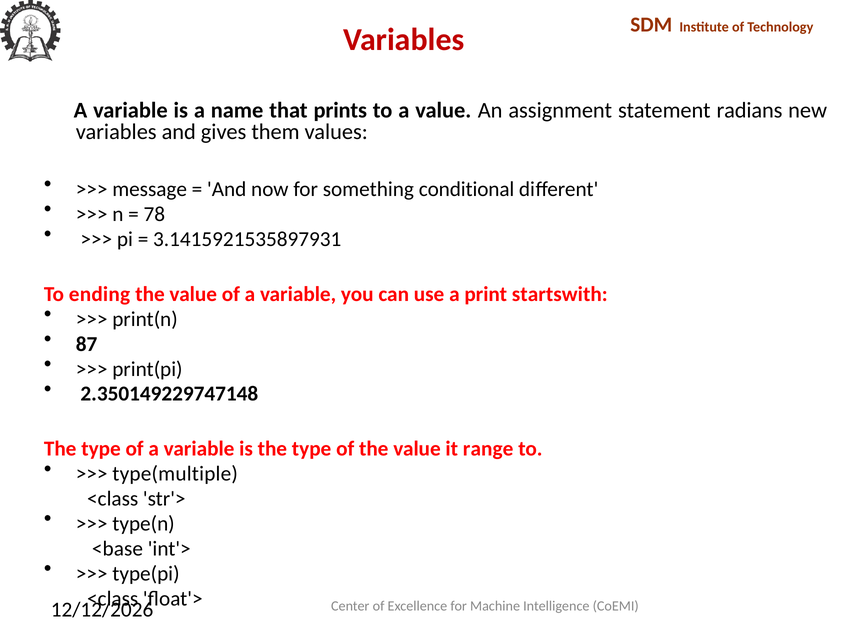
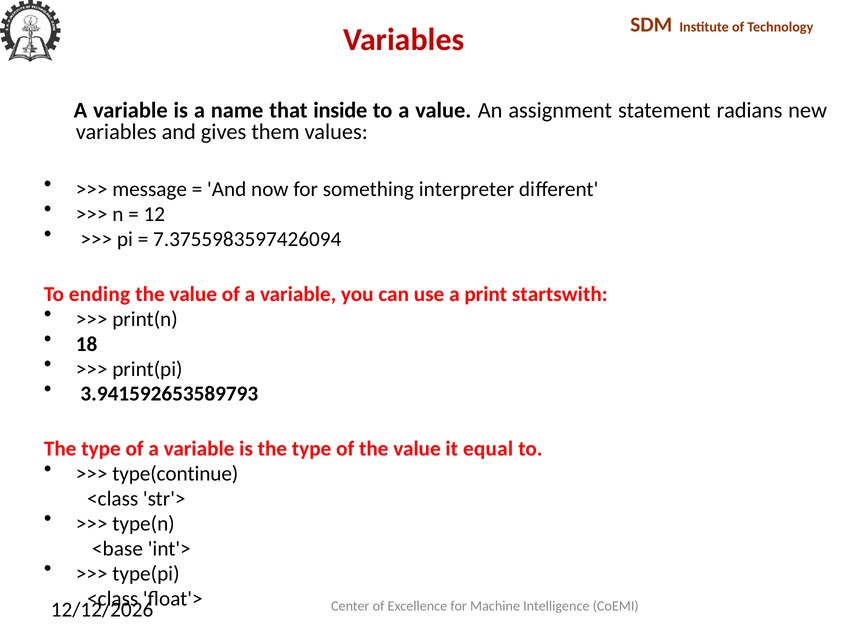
prints: prints -> inside (340, 110)
conditional: conditional -> interpreter (466, 189)
78: 78 -> 12 (154, 214)
3.1415921535897931: 3.1415921535897931 -> 7.3755983597426094 (247, 239)
87: 87 -> 18 (87, 344)
2.350149229747148: 2.350149229747148 -> 3.941592653589793 (169, 394)
range: range -> equal (488, 449)
type(multiple: type(multiple -> type(continue (175, 474)
